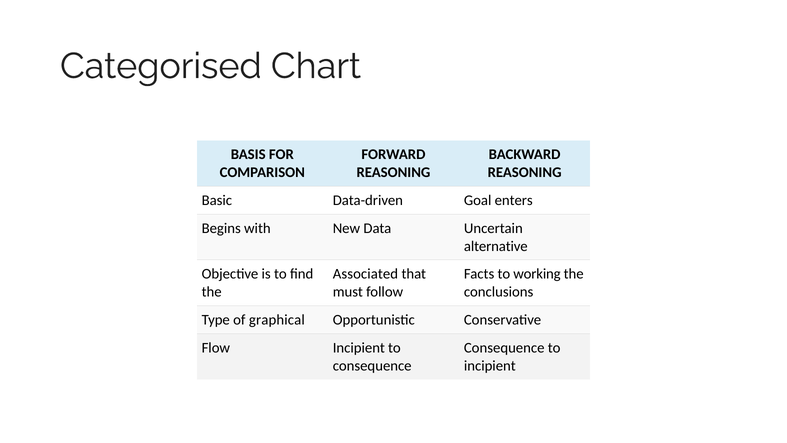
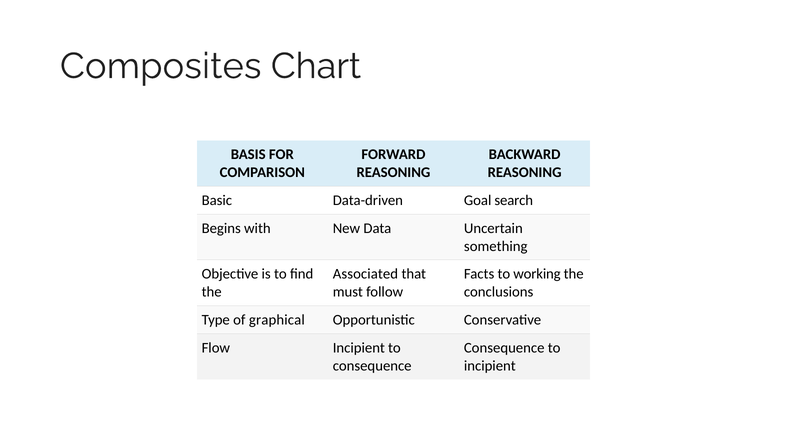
Categorised: Categorised -> Composites (161, 66)
enters: enters -> search (514, 200)
alternative: alternative -> something (496, 246)
